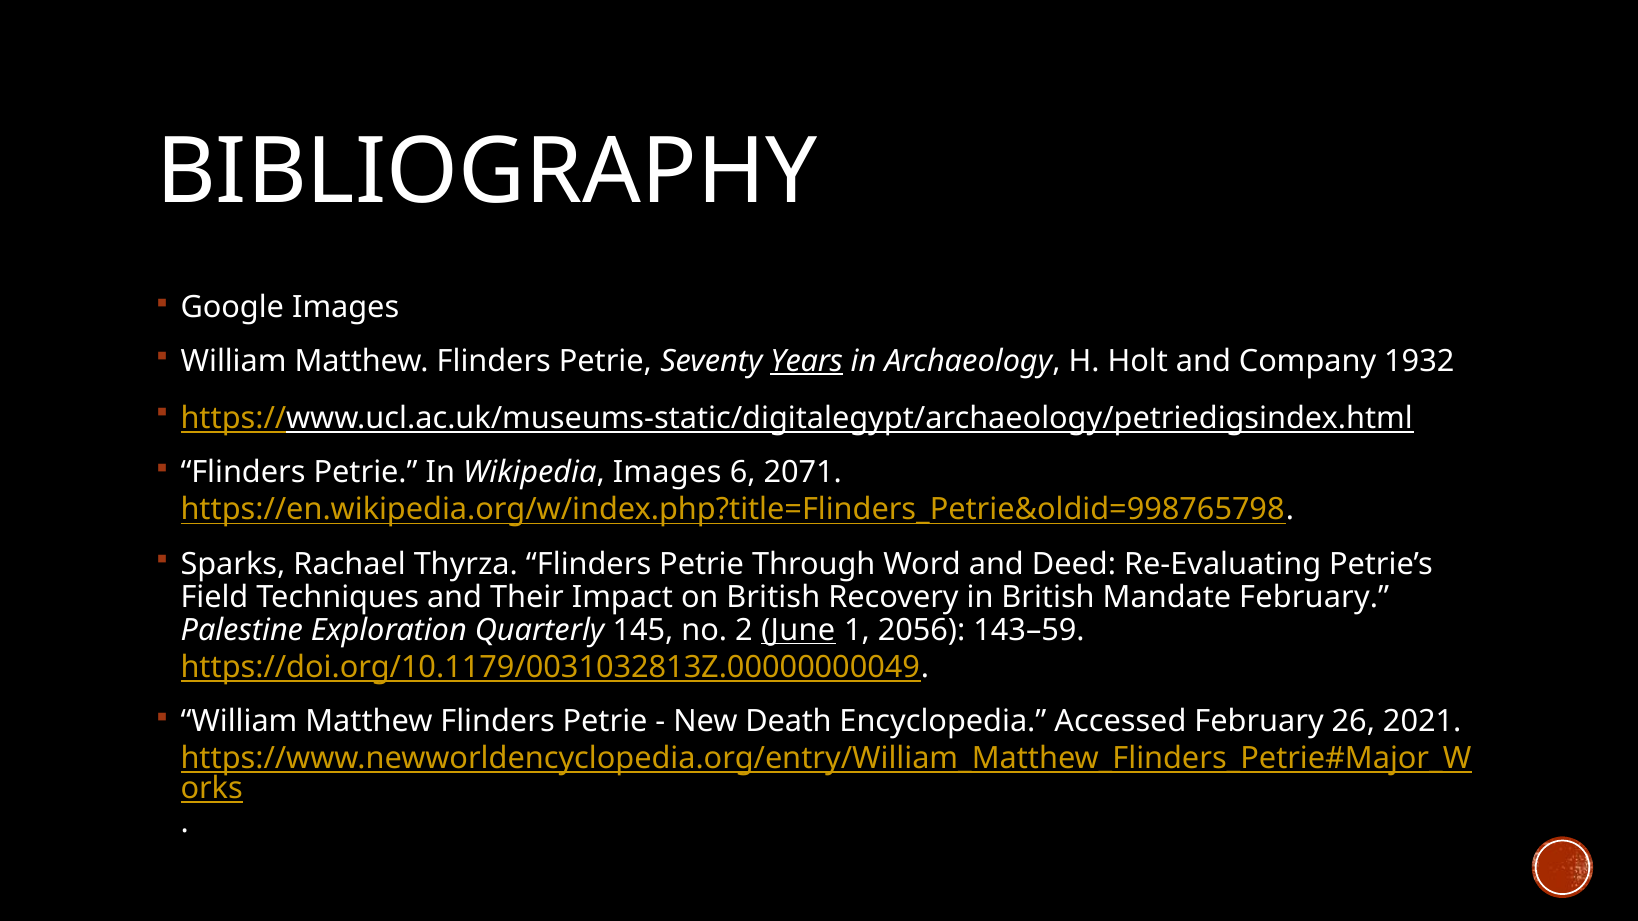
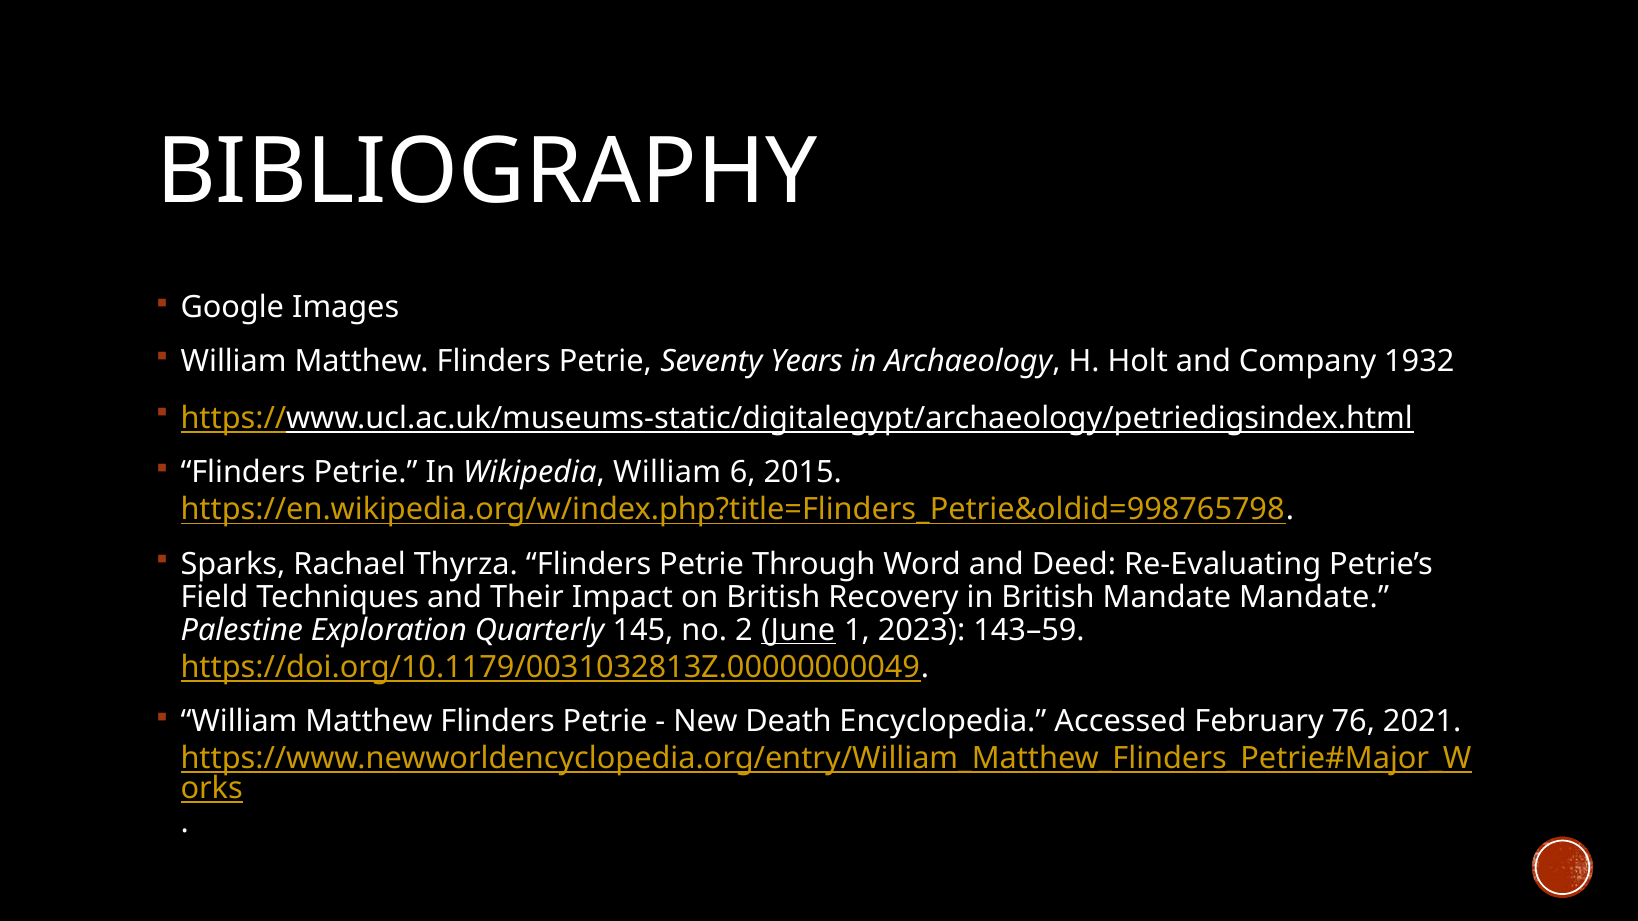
Years underline: present -> none (807, 361)
Wikipedia Images: Images -> William (667, 473)
2071: 2071 -> 2015 (803, 473)
Mandate February: February -> Mandate (1314, 597)
2056: 2056 -> 2023 (922, 631)
26: 26 -> 76 (1353, 722)
